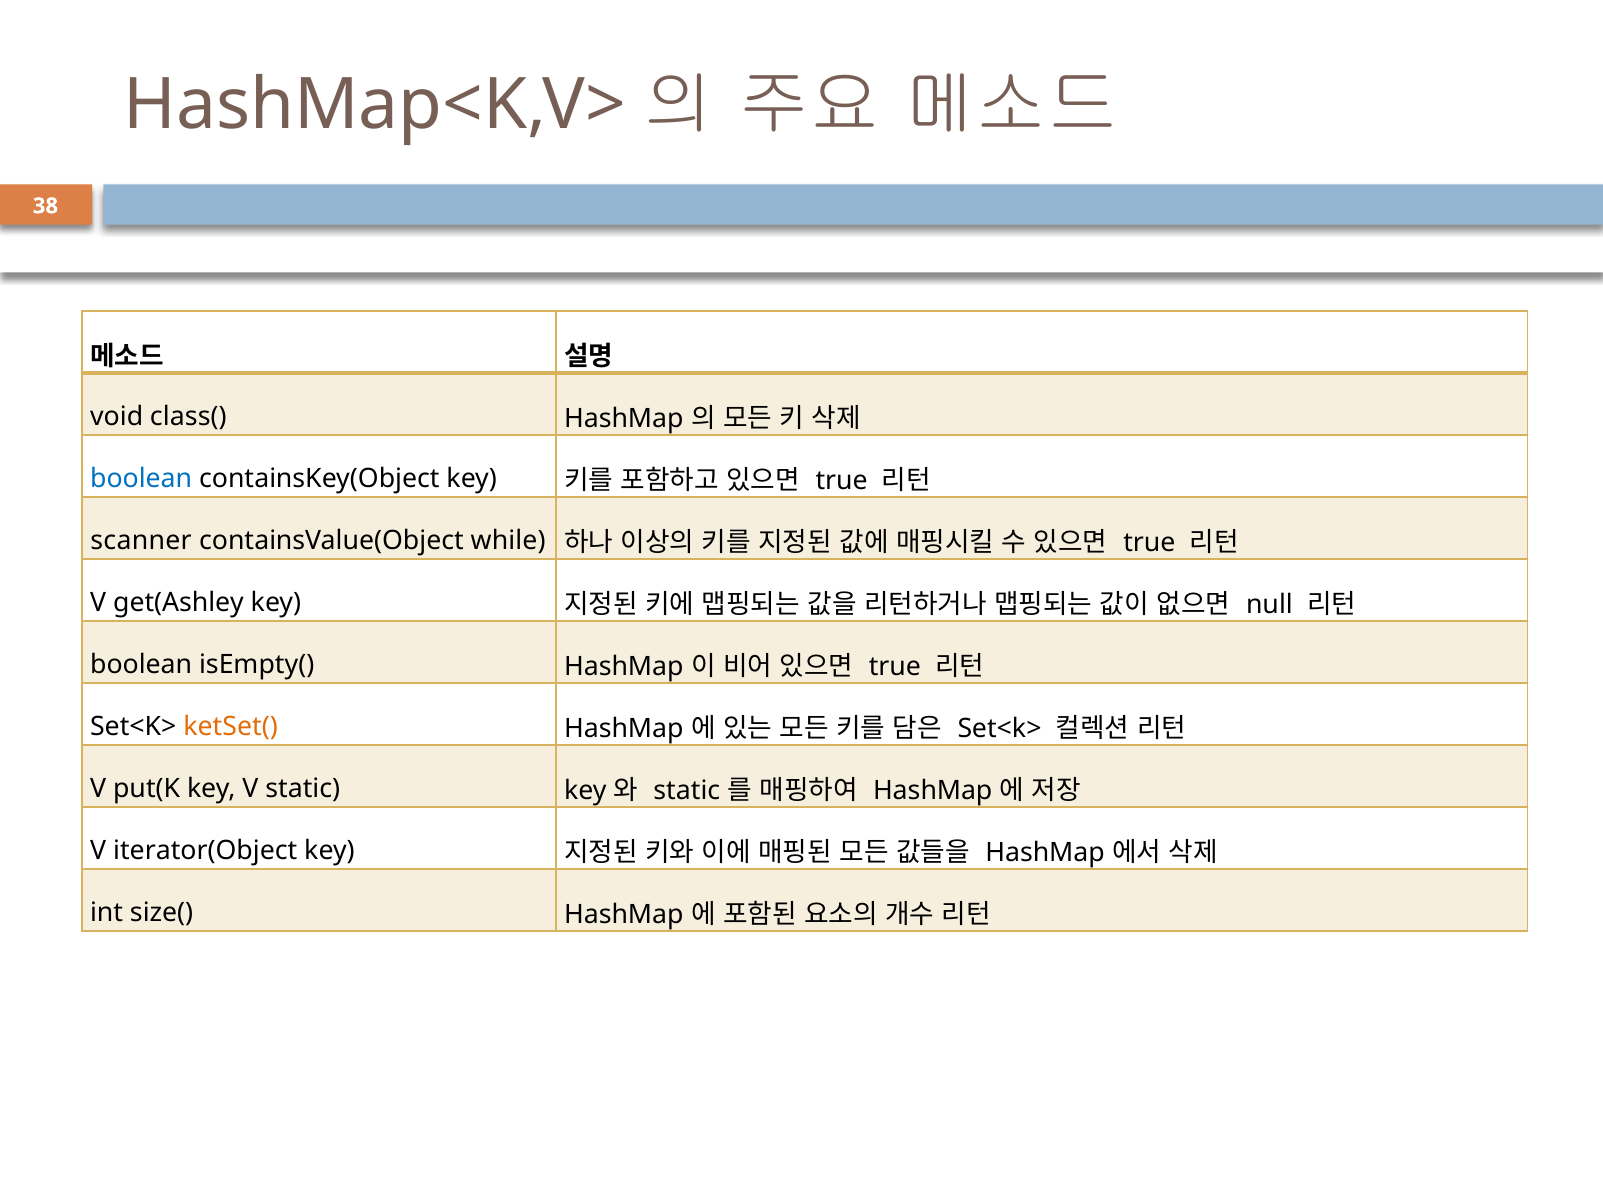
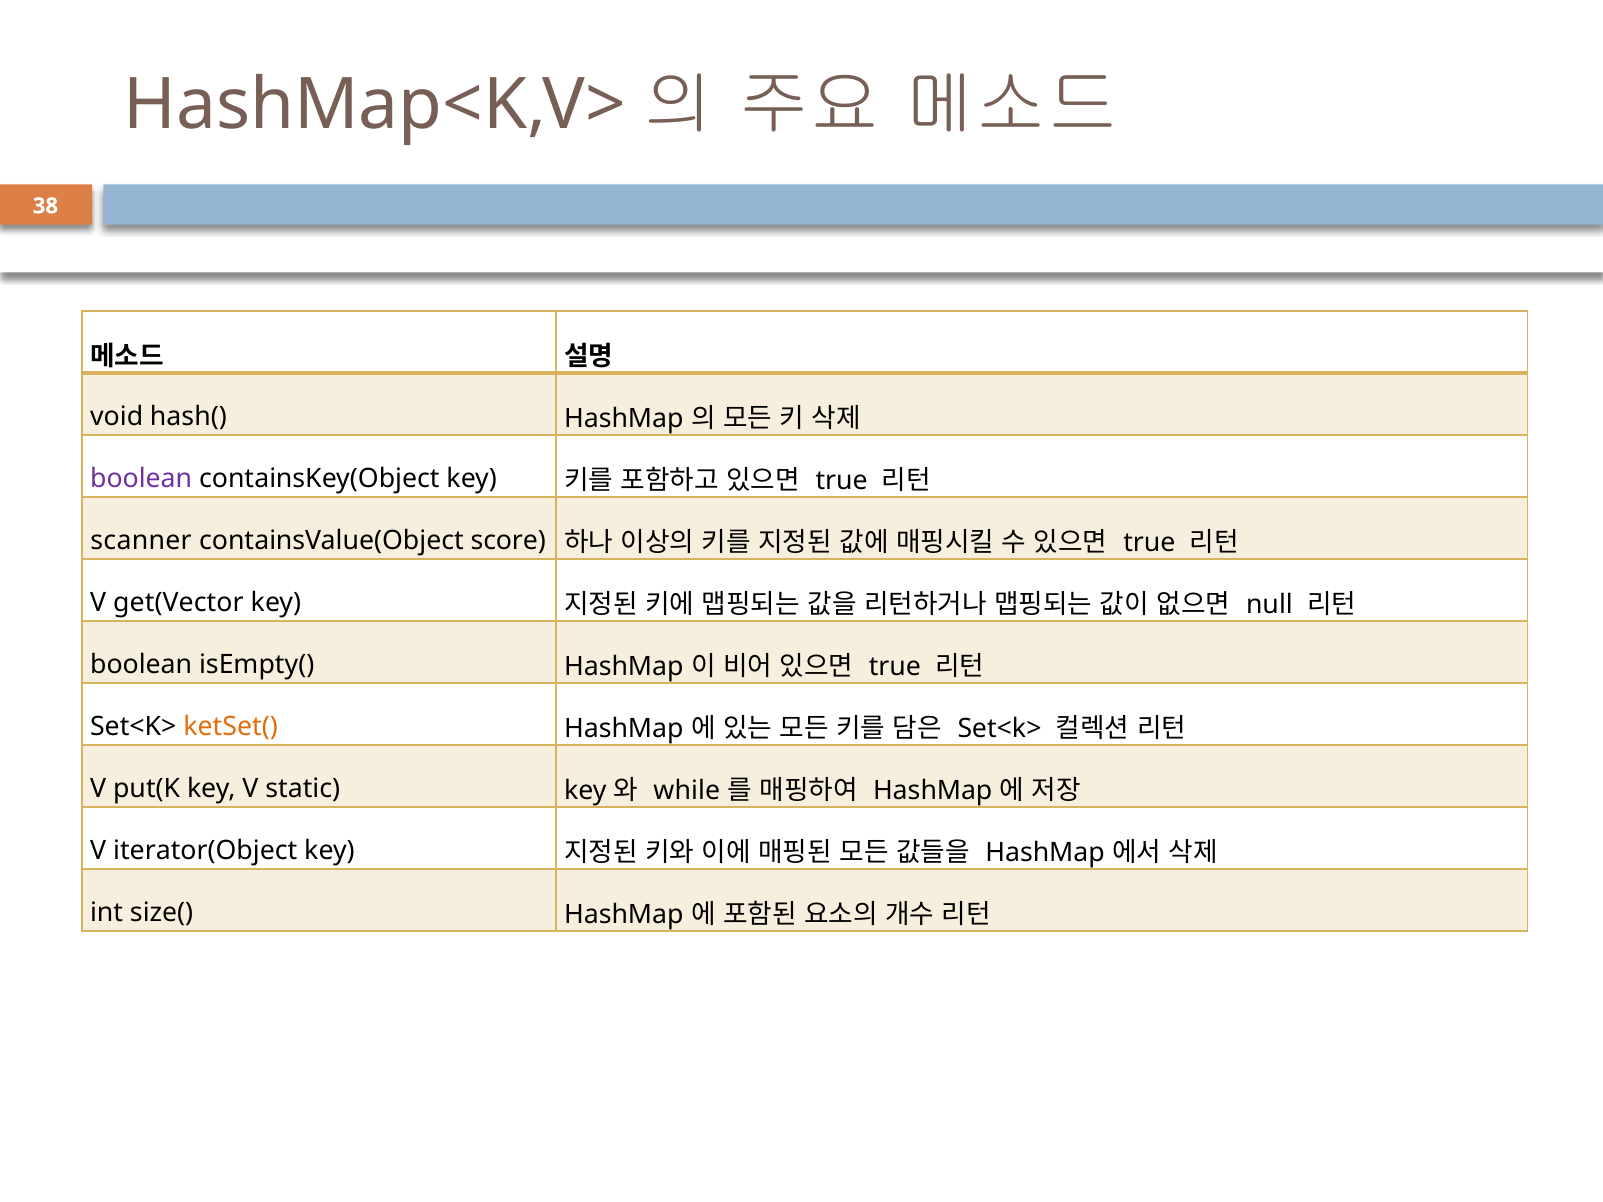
class(: class( -> hash( (188, 416)
boolean colour: blue -> purple (141, 478)
while: while -> score (508, 541)
get(Ashley: get(Ashley -> get(Vector (178, 603)
static: static -> while (687, 791)
